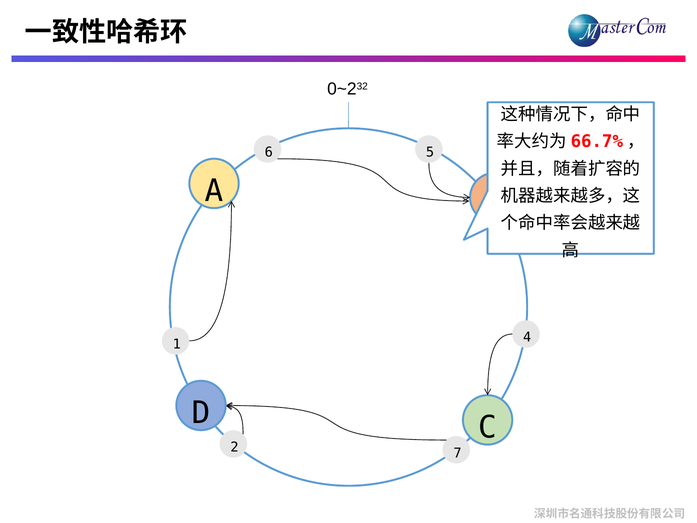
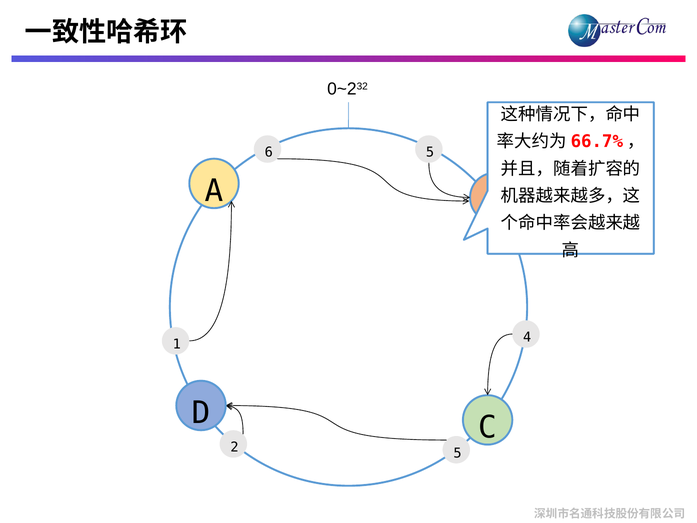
2 7: 7 -> 5 (457, 453)
